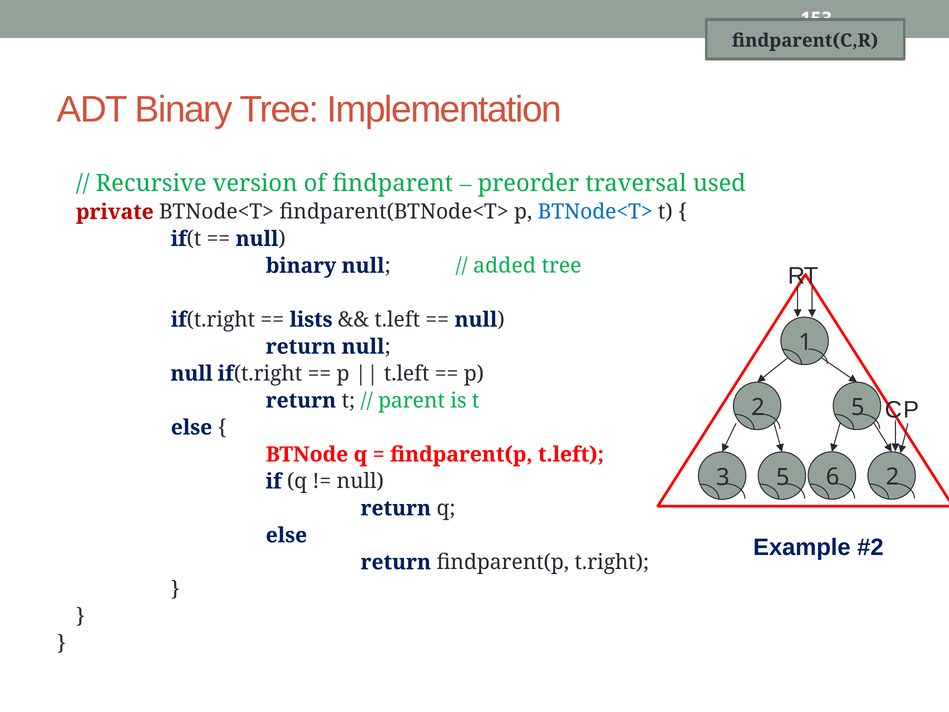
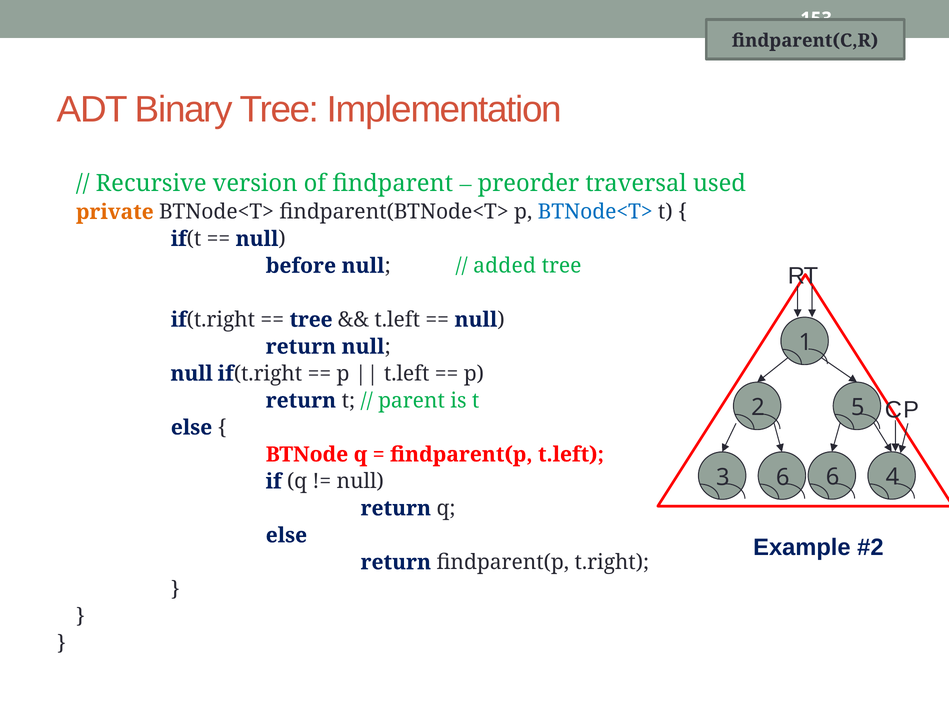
private colour: red -> orange (115, 212)
binary: binary -> before (301, 266)
lists: lists -> tree (311, 320)
6 2: 2 -> 4 (892, 477)
3 5: 5 -> 6 (783, 477)
